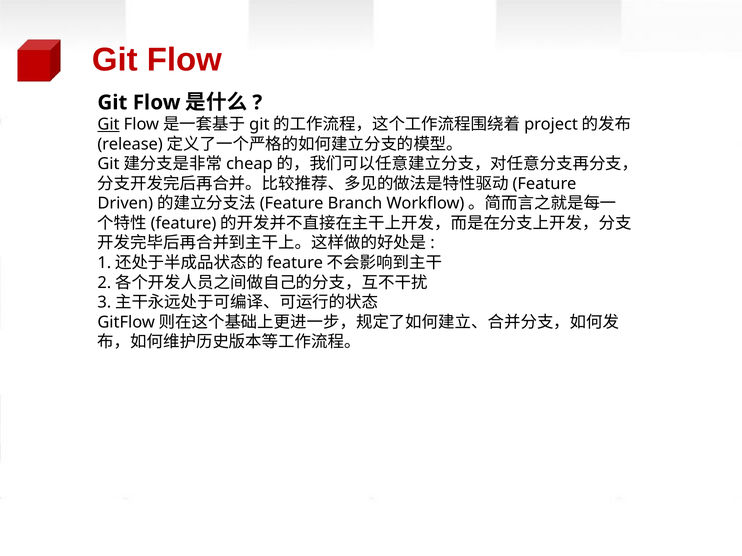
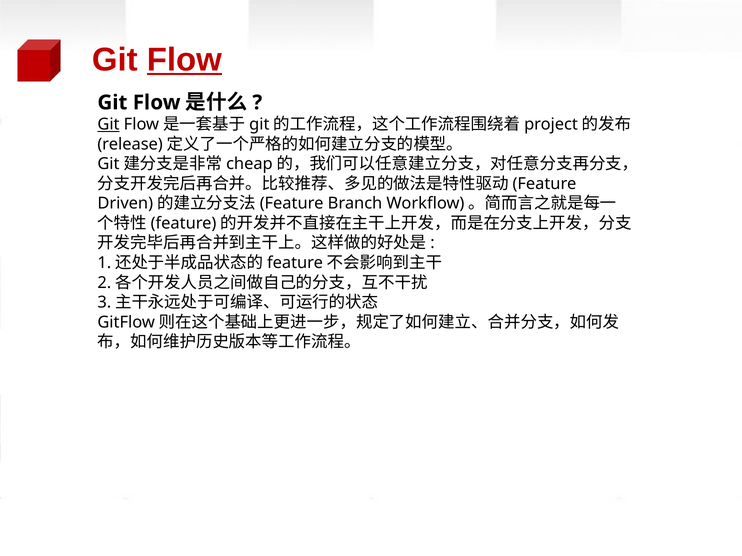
Flow underline: none -> present (184, 60)
